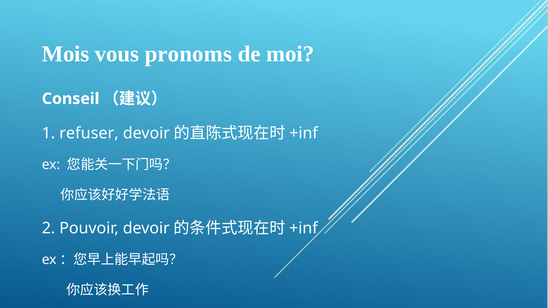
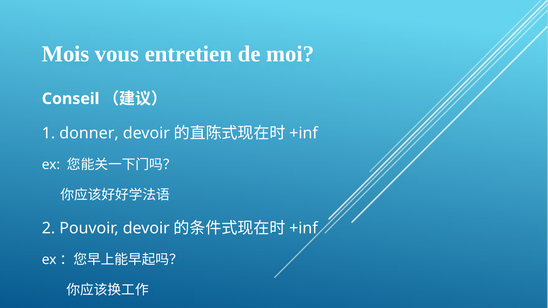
pronoms: pronoms -> entretien (188, 54)
refuser: refuser -> donner (89, 133)
